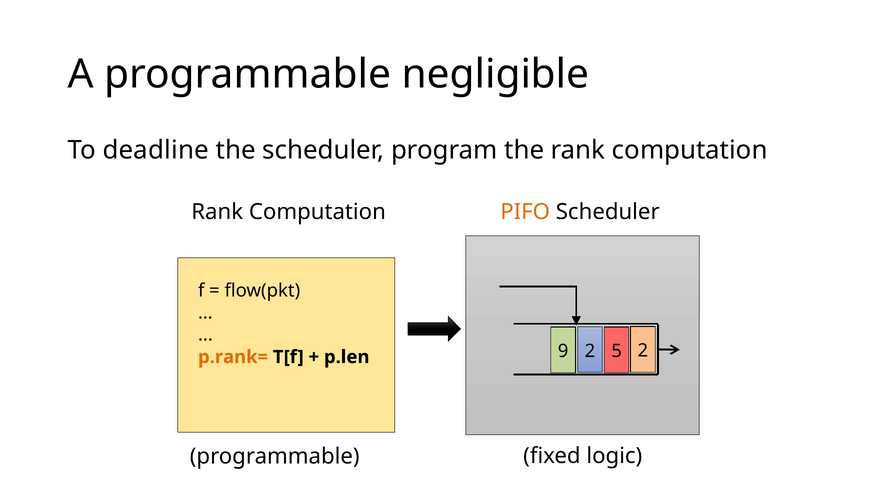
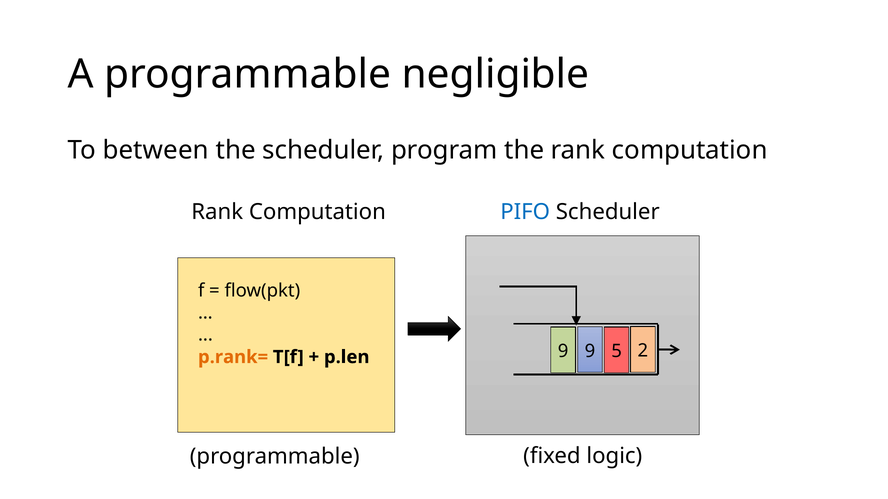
deadline: deadline -> between (156, 150)
PIFO colour: orange -> blue (525, 212)
9 2: 2 -> 9 (590, 351)
